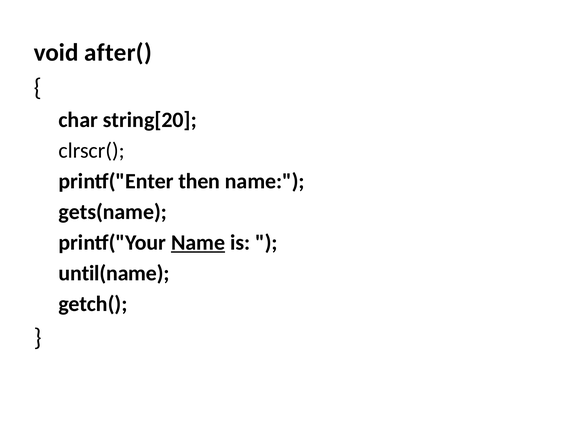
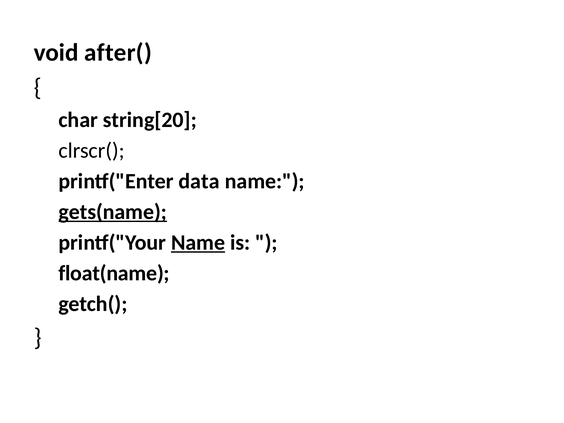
then: then -> data (199, 181)
gets(name underline: none -> present (113, 212)
until(name: until(name -> float(name (114, 273)
